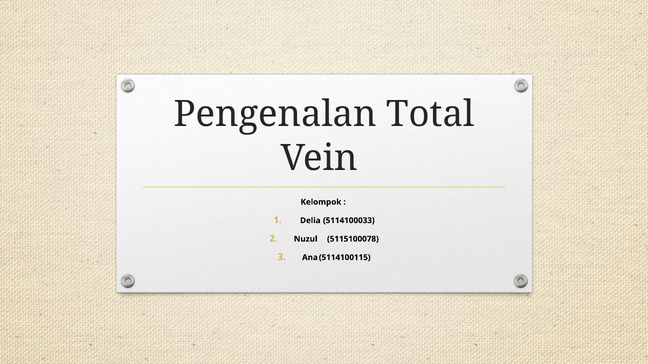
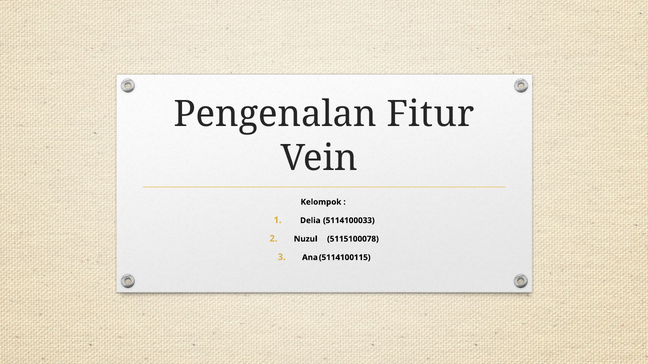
Total: Total -> Fitur (430, 115)
